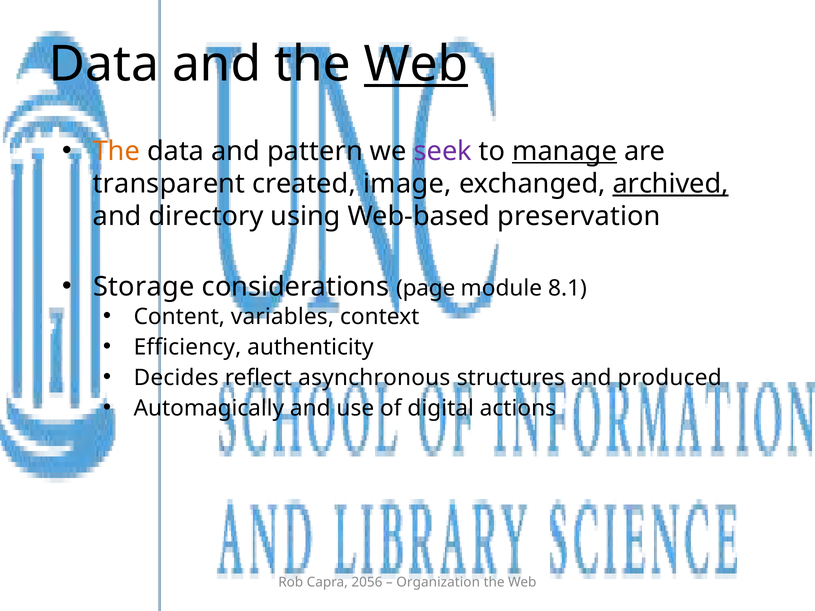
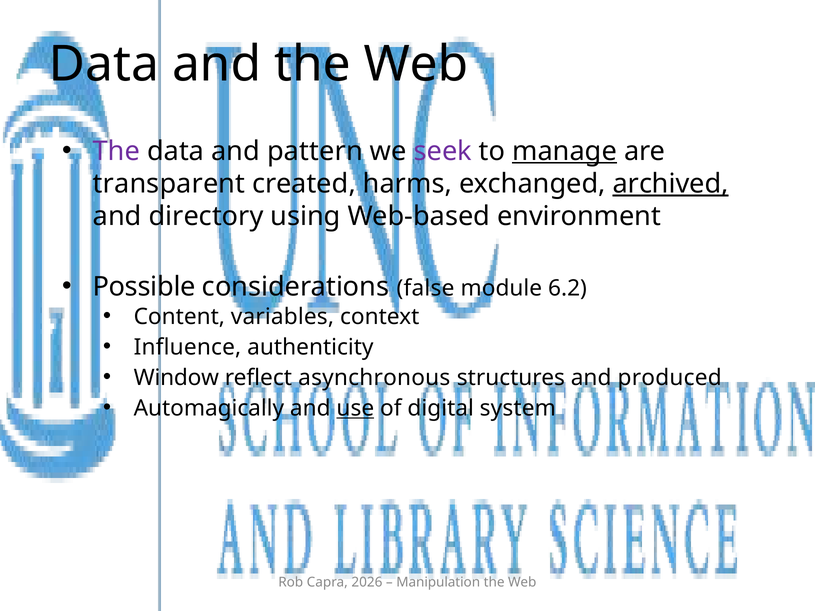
Web underline: present -> none (416, 64)
The colour: orange -> purple (117, 151)
image: image -> harms (407, 184)
preservation: preservation -> environment (579, 216)
Storage: Storage -> Possible (144, 287)
page: page -> false (425, 289)
8.1: 8.1 -> 6.2 (568, 289)
Efficiency: Efficiency -> Influence (187, 347)
Decides: Decides -> Window (176, 378)
use underline: none -> present (355, 408)
actions: actions -> system (518, 408)
2056: 2056 -> 2026 (367, 583)
Organization: Organization -> Manipulation (438, 583)
